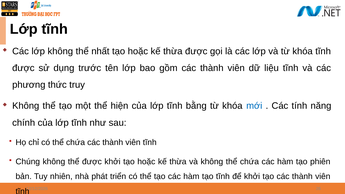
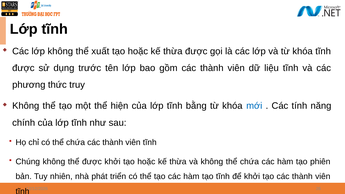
nhất: nhất -> xuất (100, 51)
